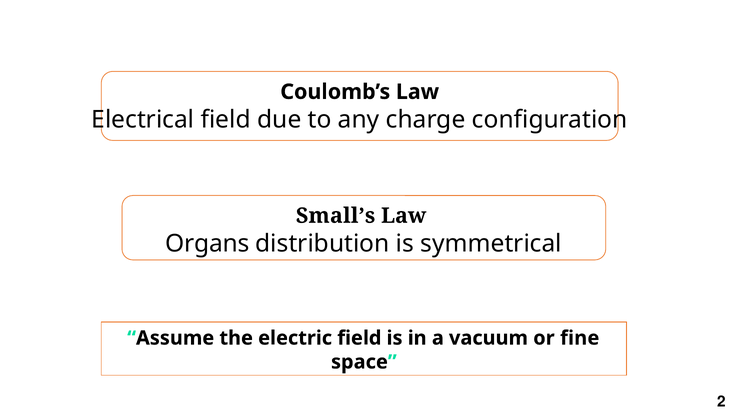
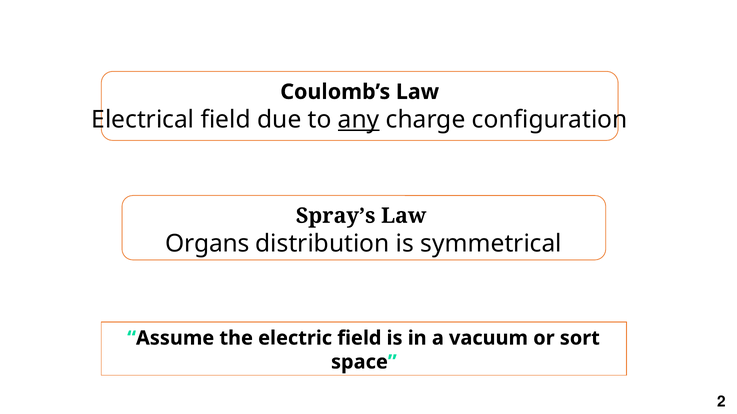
any underline: none -> present (359, 120)
Small’s: Small’s -> Spray’s (336, 216)
fine: fine -> sort (580, 339)
